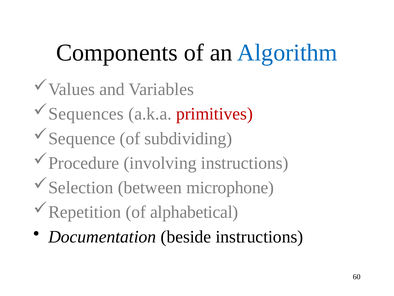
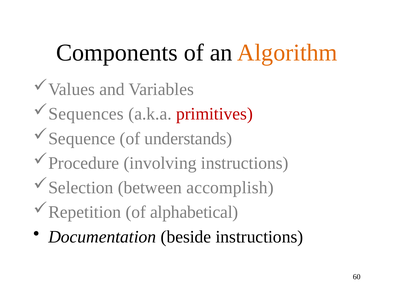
Algorithm colour: blue -> orange (287, 53)
subdividing: subdividing -> understands (188, 138)
microphone: microphone -> accomplish (230, 187)
